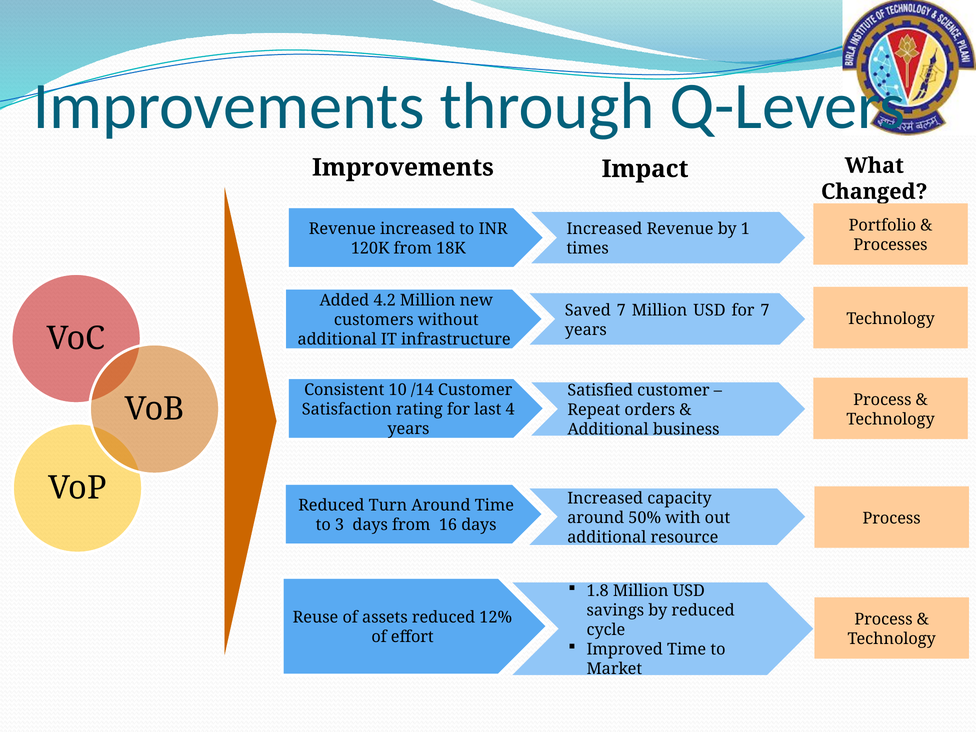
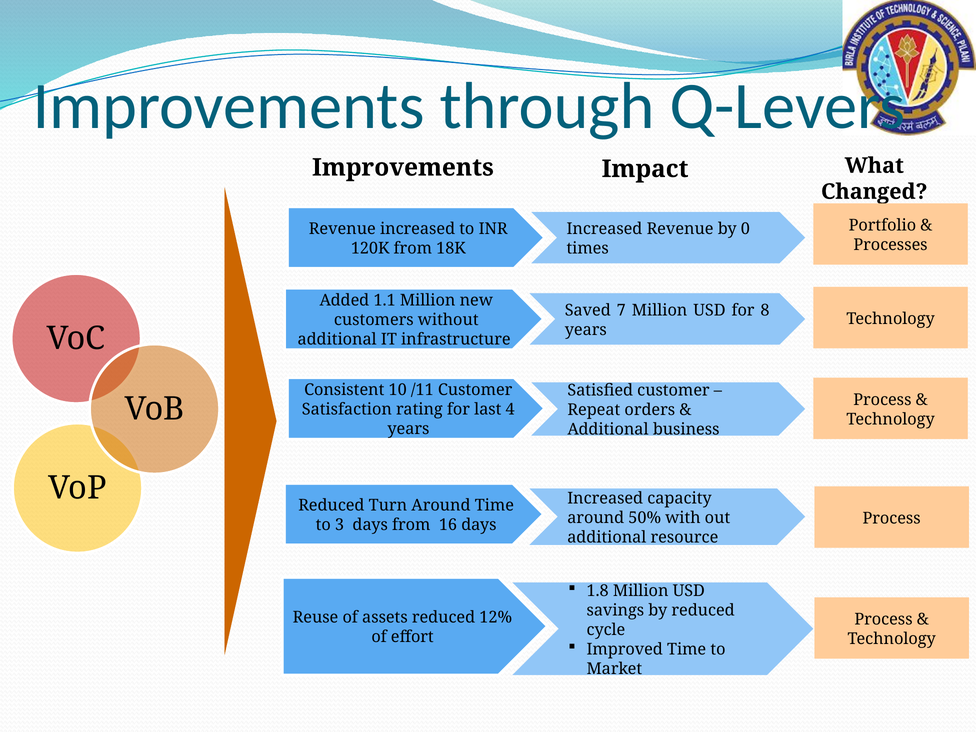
1: 1 -> 0 (745, 229)
4.2: 4.2 -> 1.1 (385, 301)
for 7: 7 -> 8 (765, 310)
/14: /14 -> /11 (422, 390)
